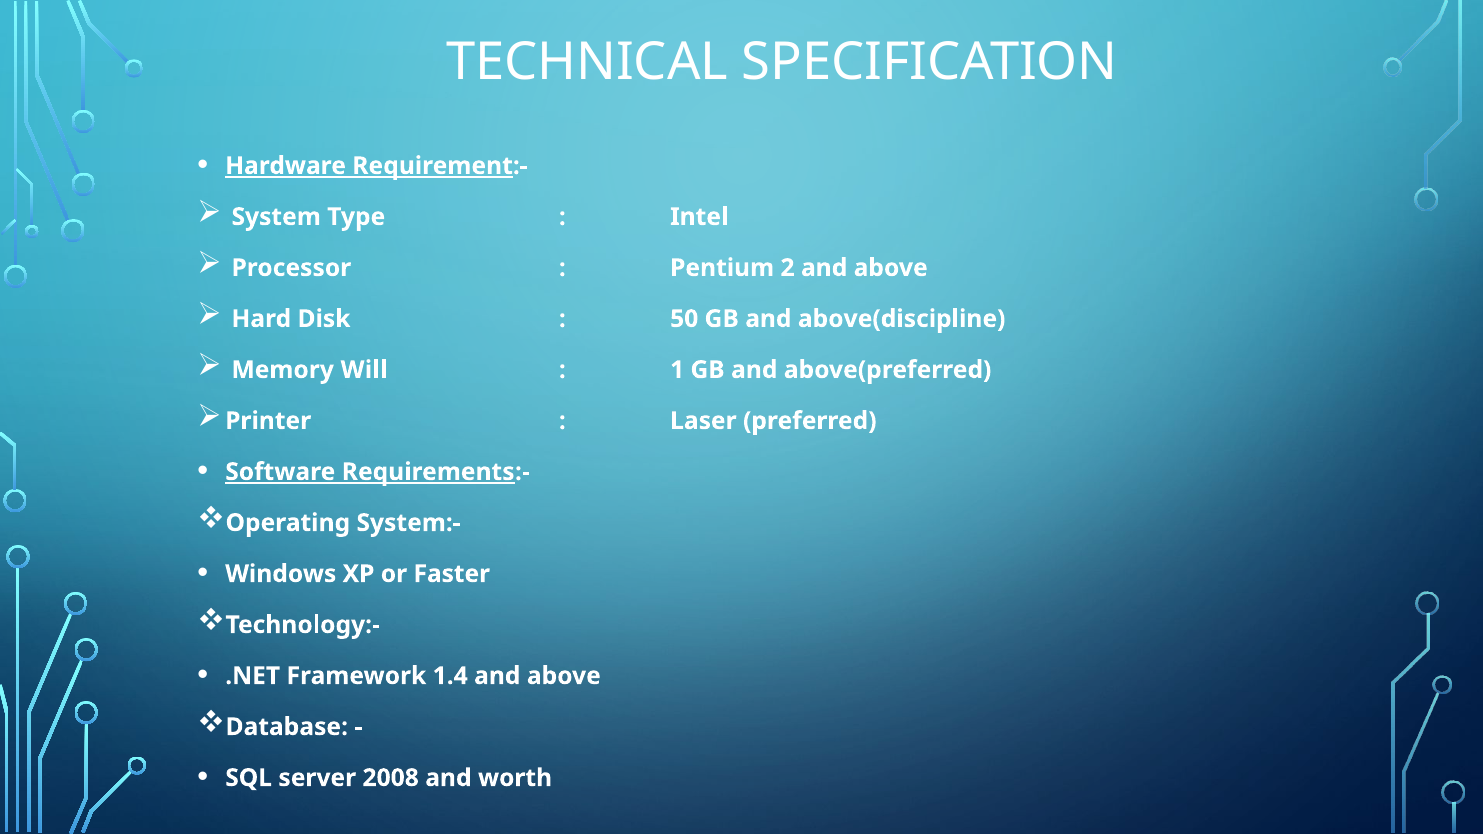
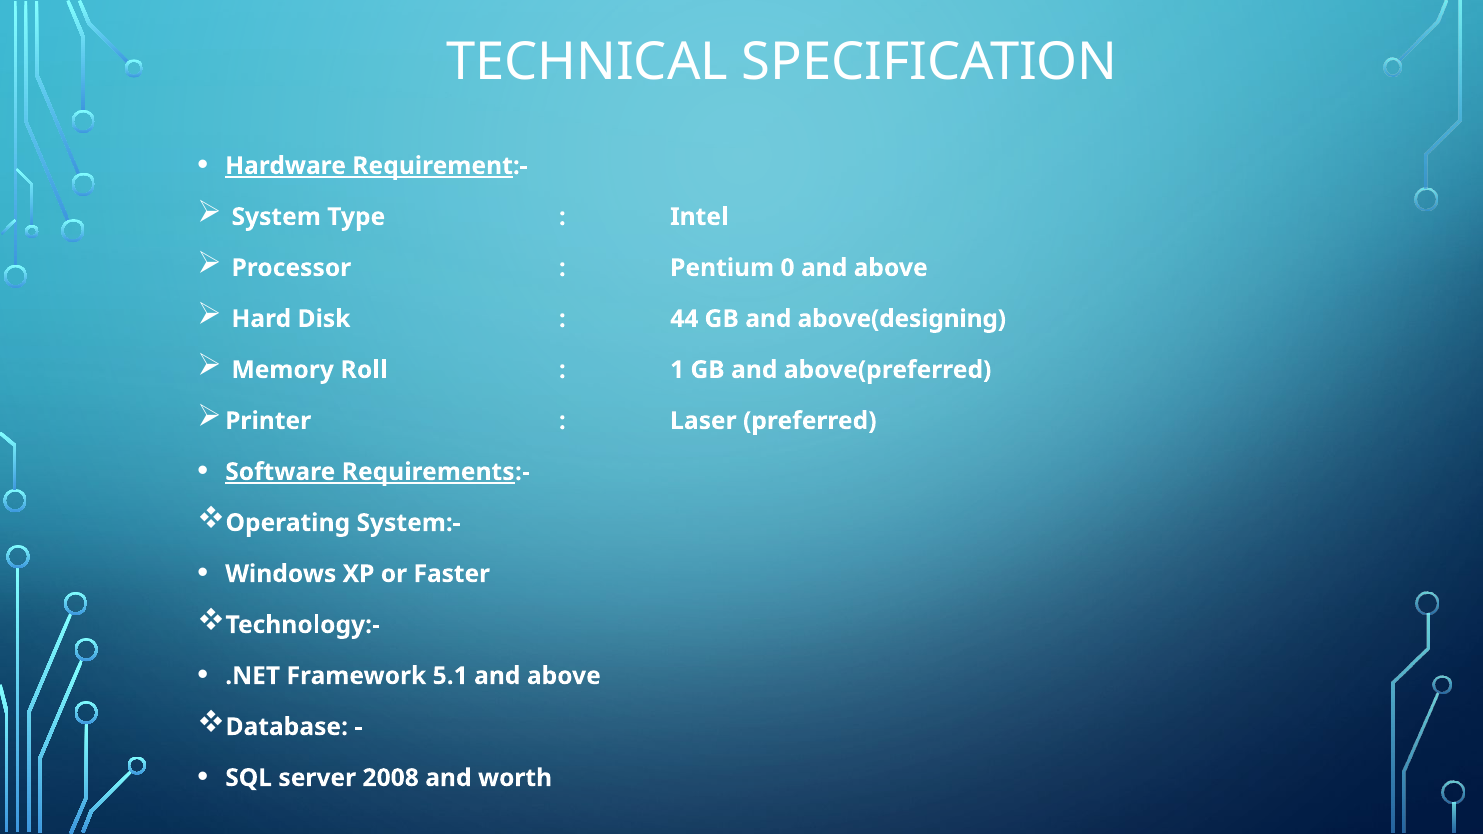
2: 2 -> 0 (788, 268)
50: 50 -> 44 (684, 319)
above(discipline: above(discipline -> above(designing (902, 319)
Will: Will -> Roll (364, 370)
1.4: 1.4 -> 5.1 (450, 676)
